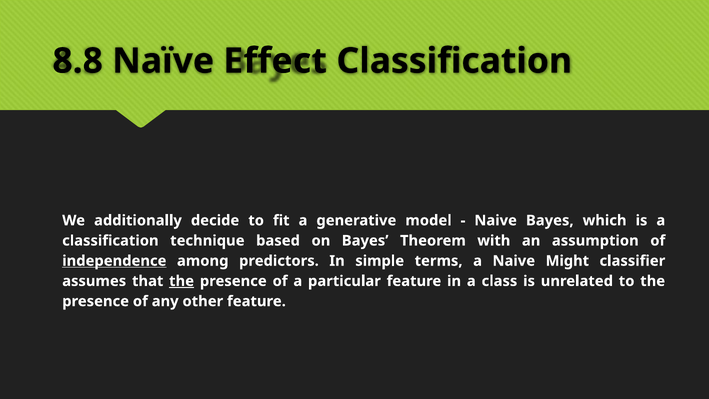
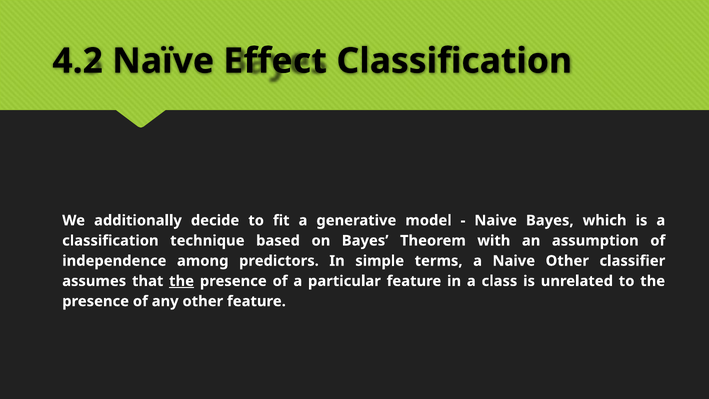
8.8: 8.8 -> 4.2 (78, 61)
independence underline: present -> none (114, 261)
Naive Might: Might -> Other (567, 261)
